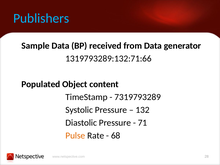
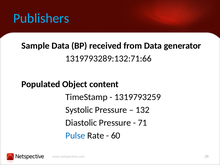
7319793289: 7319793289 -> 1319793259 (138, 97)
Pulse colour: orange -> blue (75, 136)
68: 68 -> 60 (116, 136)
